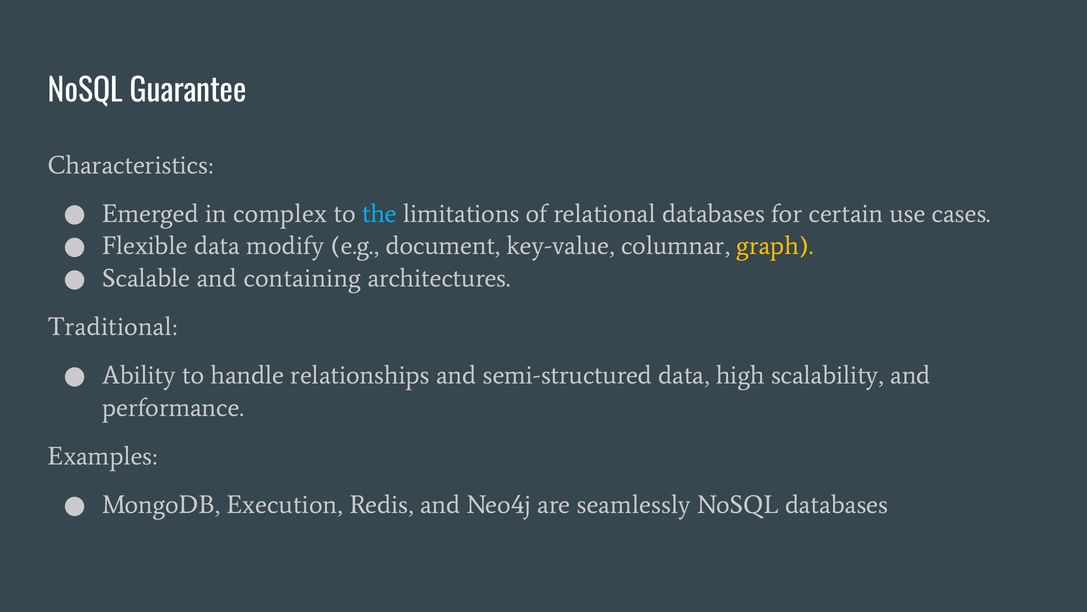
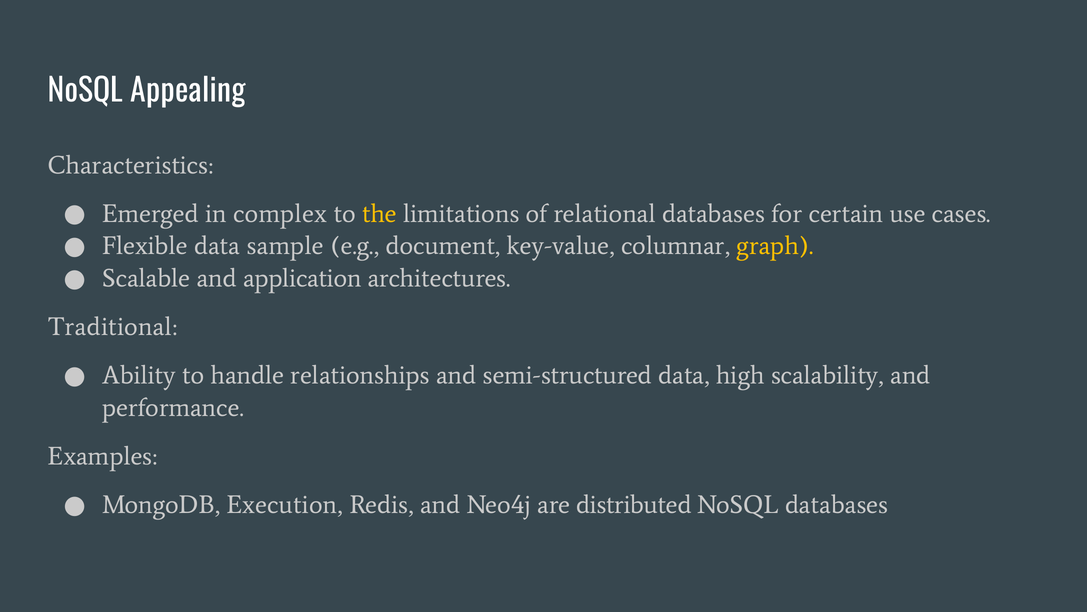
Guarantee: Guarantee -> Appealing (188, 91)
the colour: light blue -> yellow (379, 213)
modify: modify -> sample (285, 246)
containing: containing -> application (302, 278)
seamlessly: seamlessly -> distributed (634, 504)
